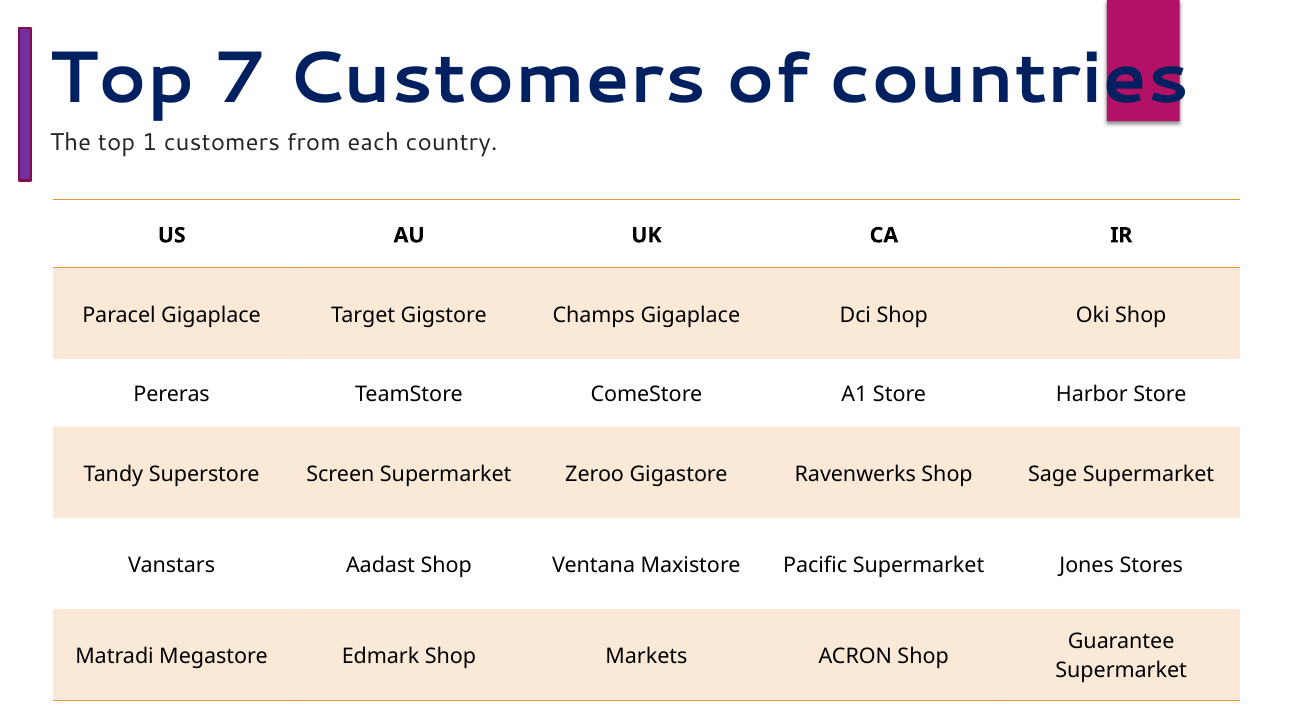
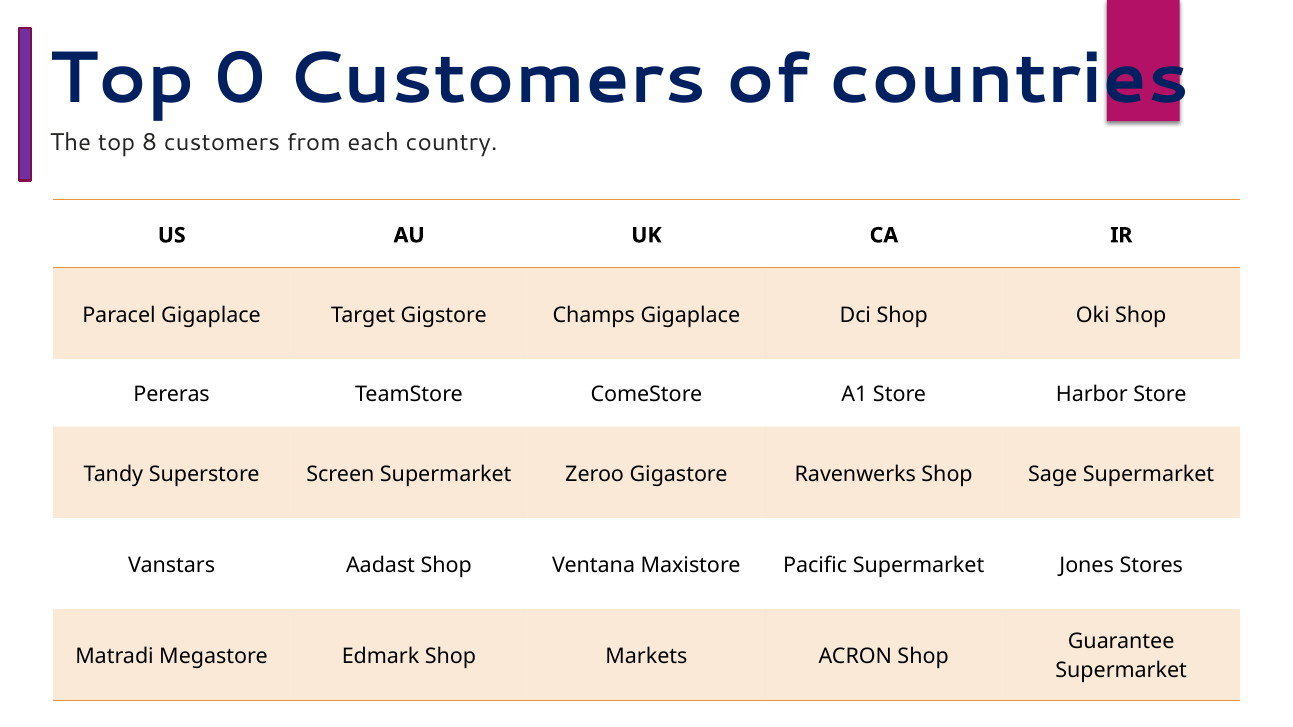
7: 7 -> 0 (241, 79)
1: 1 -> 8 (150, 143)
